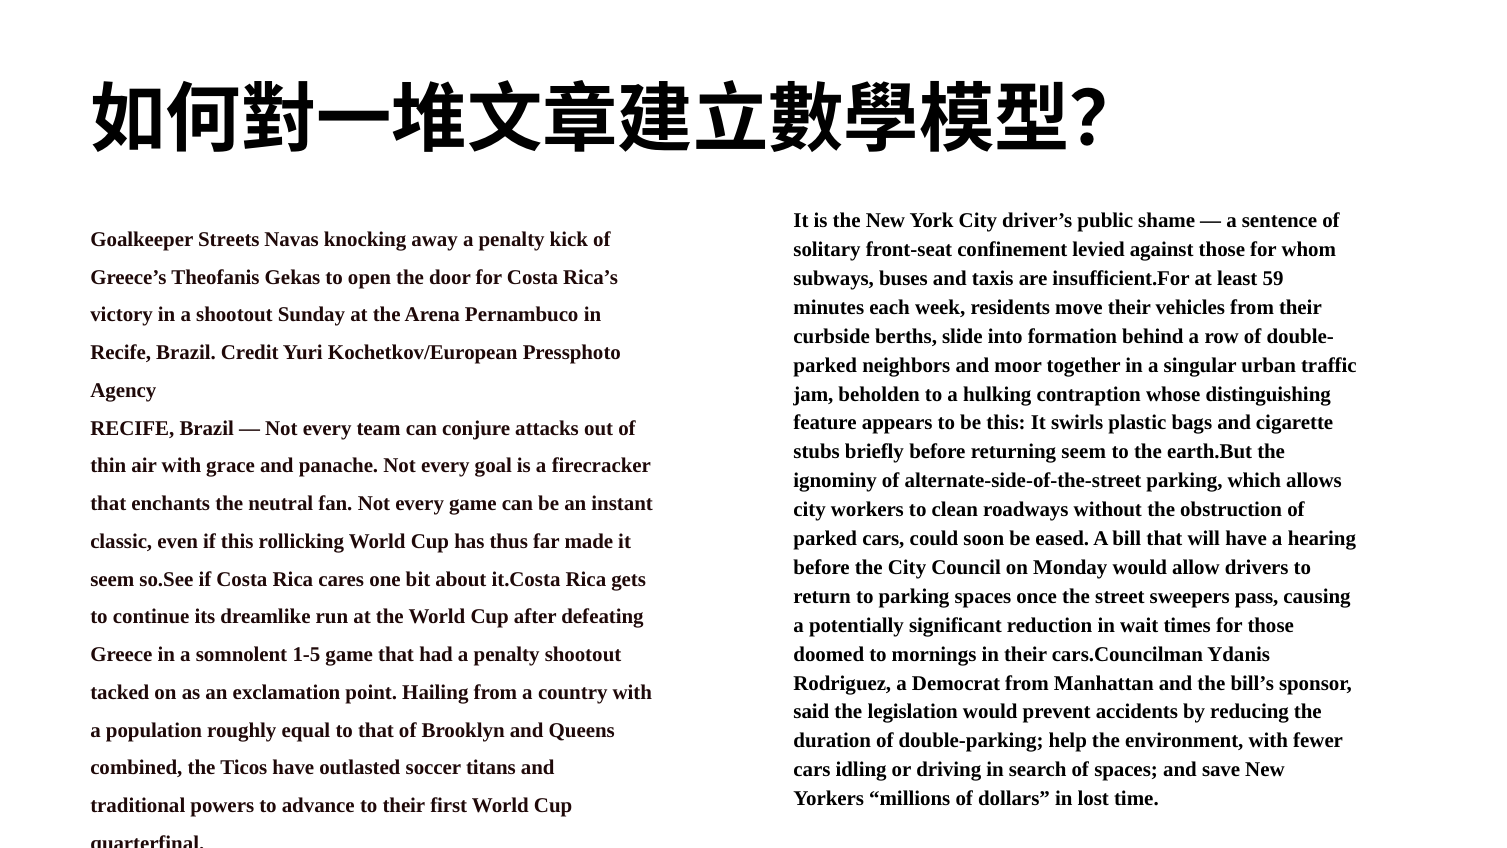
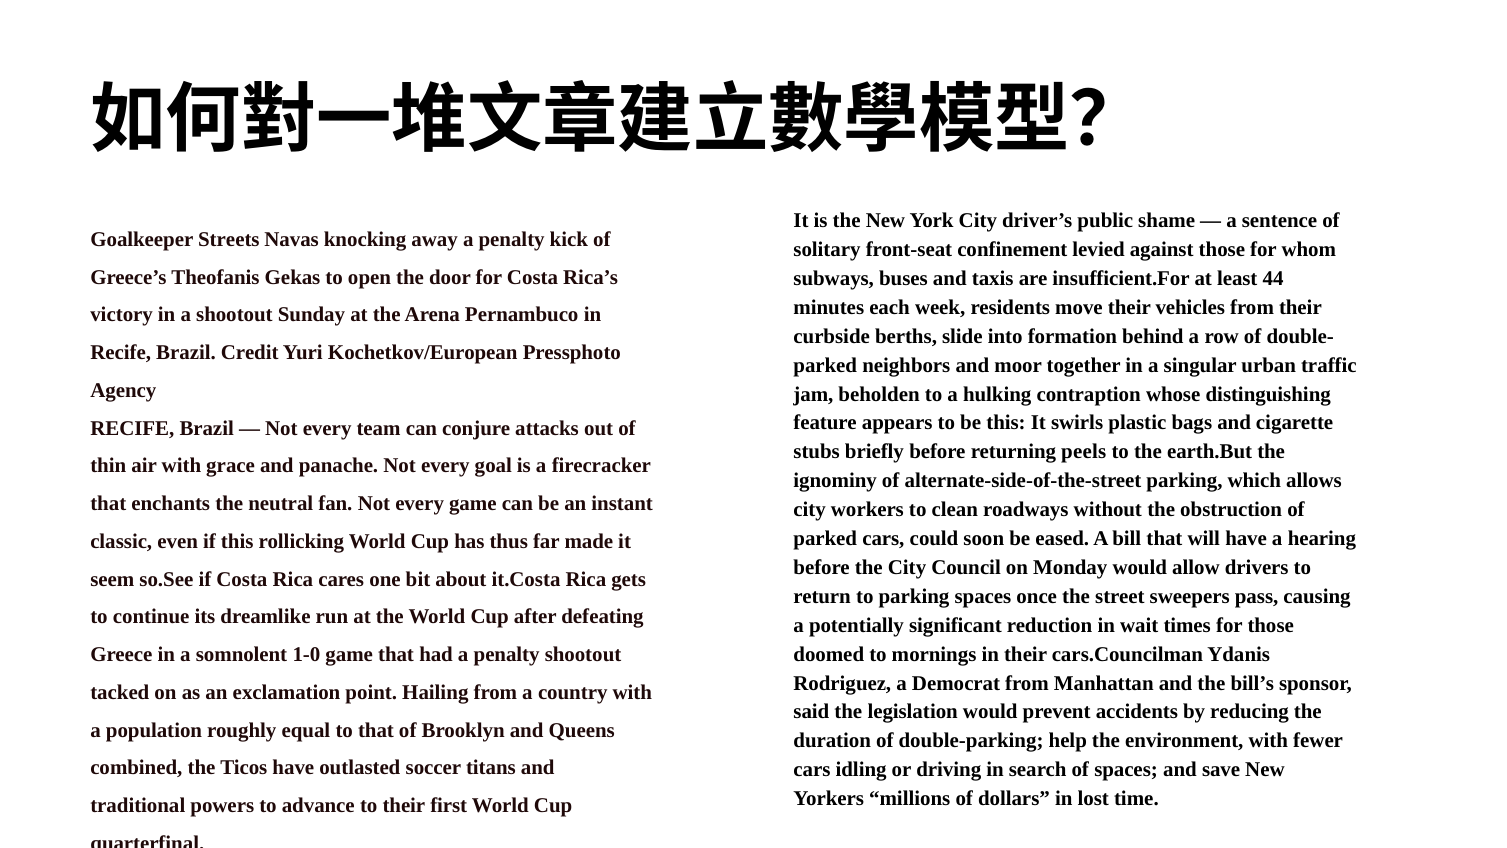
59: 59 -> 44 (1273, 278)
returning seem: seem -> peels (1084, 452)
1-5: 1-5 -> 1-0 (306, 655)
